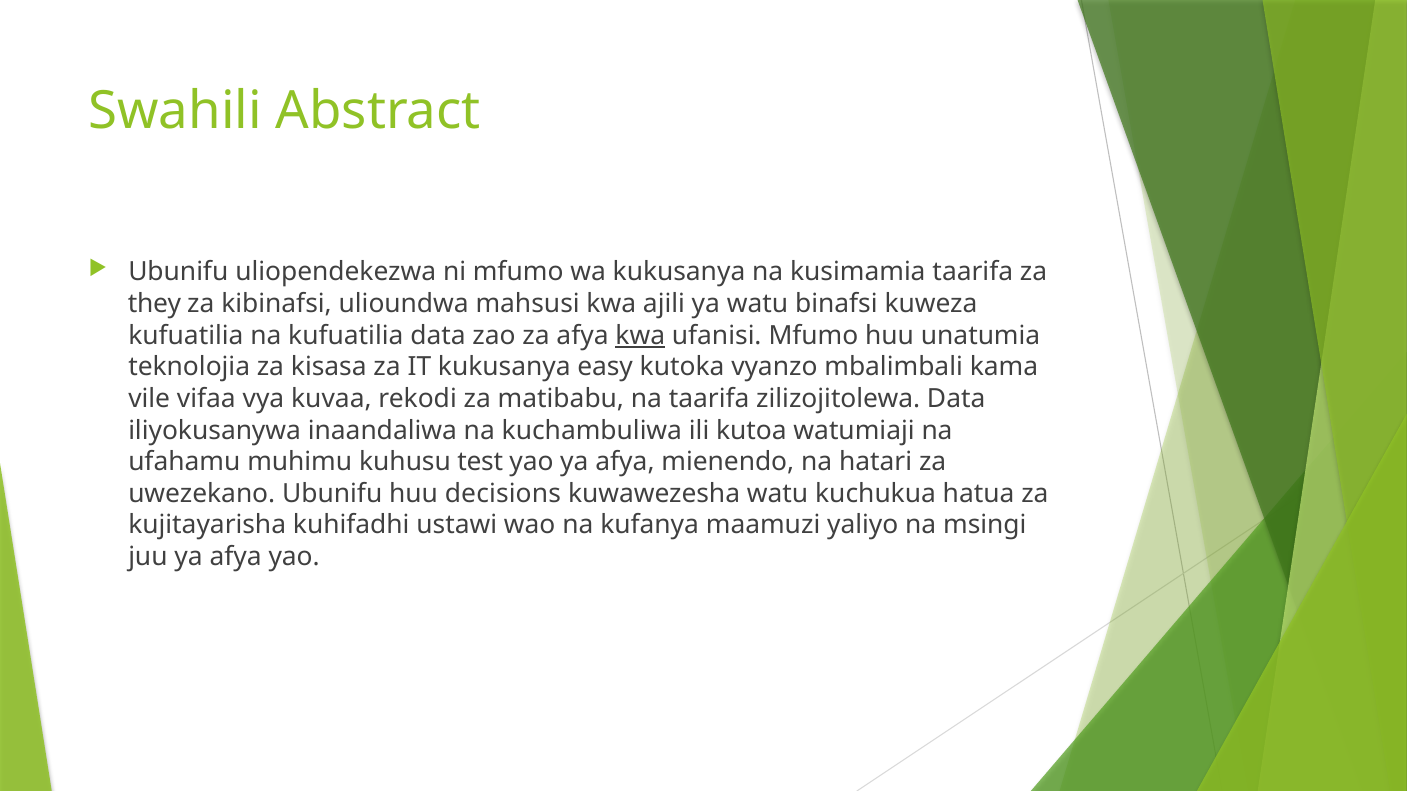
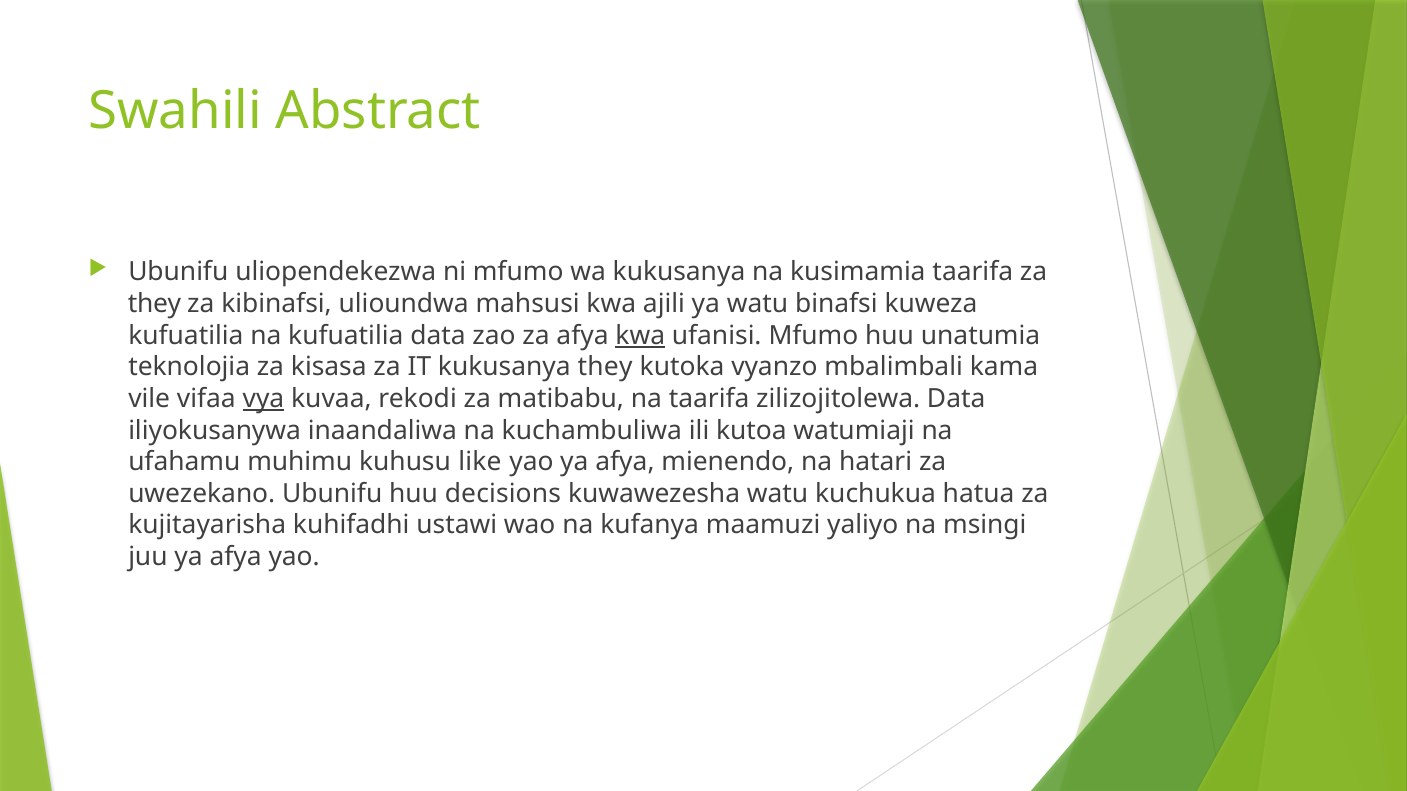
kukusanya easy: easy -> they (605, 367)
vya underline: none -> present (264, 399)
test: test -> like (480, 462)
